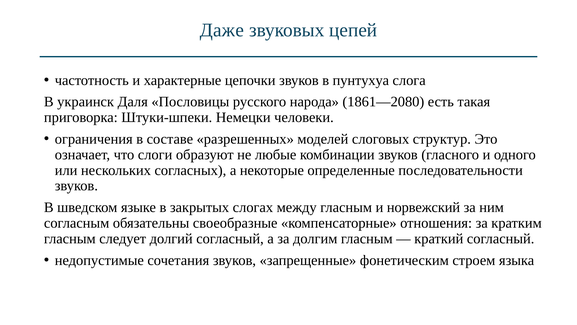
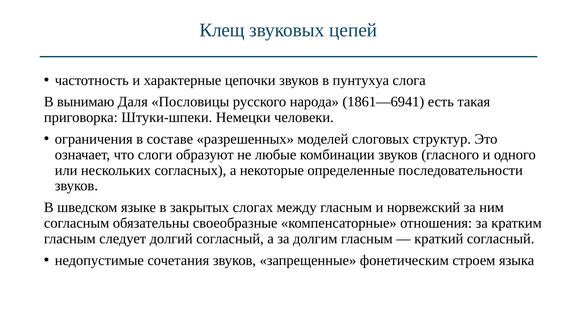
Даже: Даже -> Клещ (222, 30)
украинск: украинск -> вынимаю (86, 102)
1861—2080: 1861—2080 -> 1861—6941 (383, 102)
